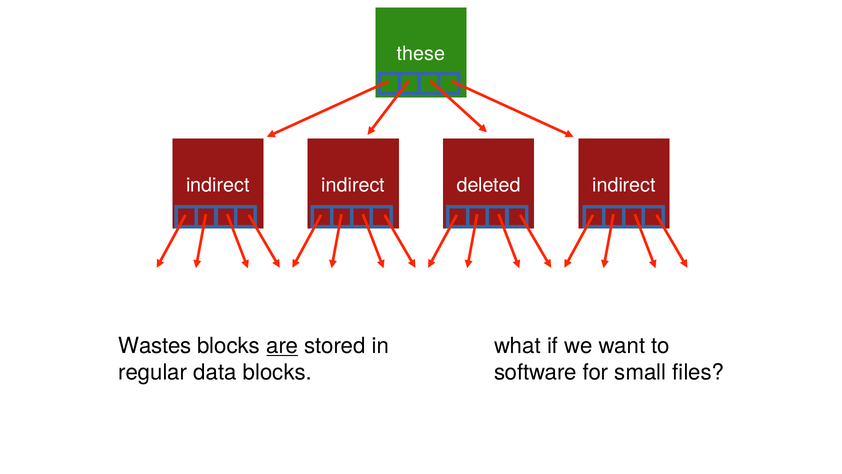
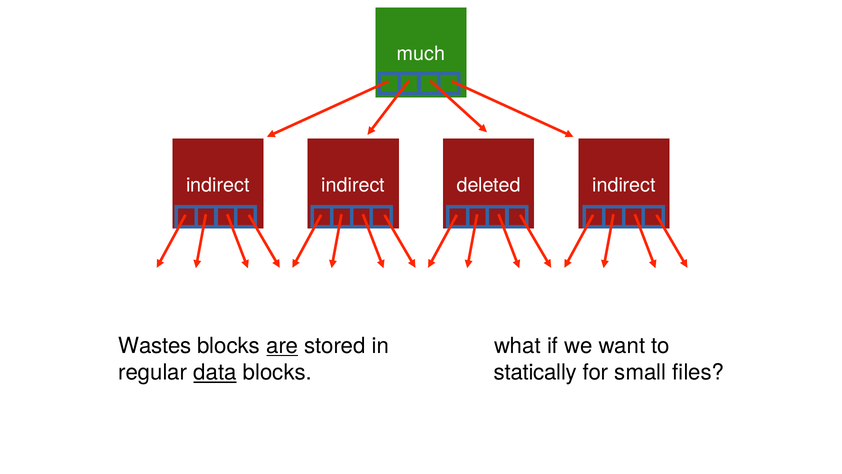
these: these -> much (421, 54)
data underline: none -> present (215, 372)
software: software -> statically (535, 372)
